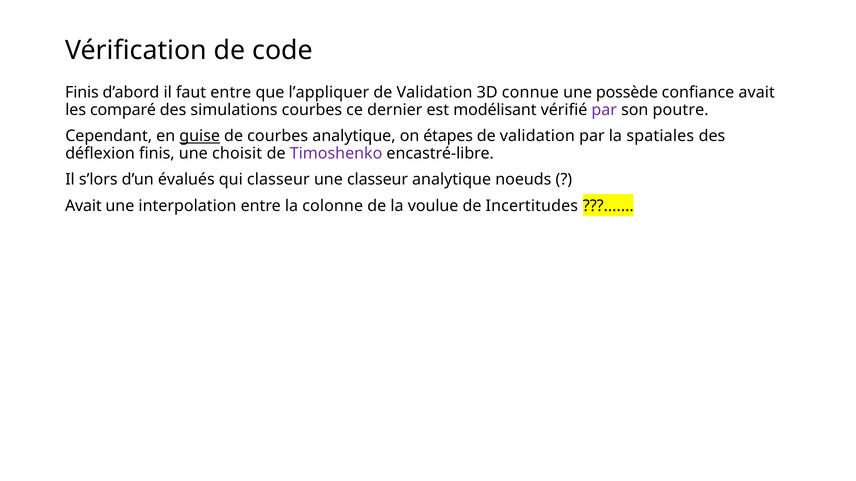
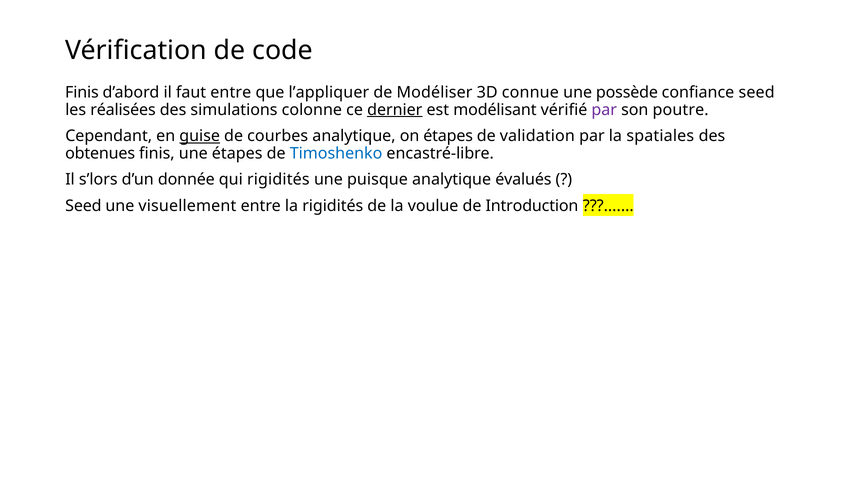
Validation: Validation -> Modéliser (434, 93)
confiance avait: avait -> seed (757, 93)
comparé: comparé -> réalisées (123, 110)
simulations courbes: courbes -> colonne (312, 110)
dernier underline: none -> present (395, 110)
déflexion: déflexion -> obtenues (100, 153)
une choisit: choisit -> étapes (237, 153)
Timoshenko colour: purple -> blue (336, 153)
évalués: évalués -> donnée (186, 180)
qui classeur: classeur -> rigidités (278, 180)
une classeur: classeur -> puisque (377, 180)
noeuds: noeuds -> évalués (523, 180)
Avait: Avait -> Seed (83, 206)
interpolation: interpolation -> visuellement (187, 206)
la colonne: colonne -> rigidités (333, 206)
Incertitudes: Incertitudes -> Introduction (532, 206)
